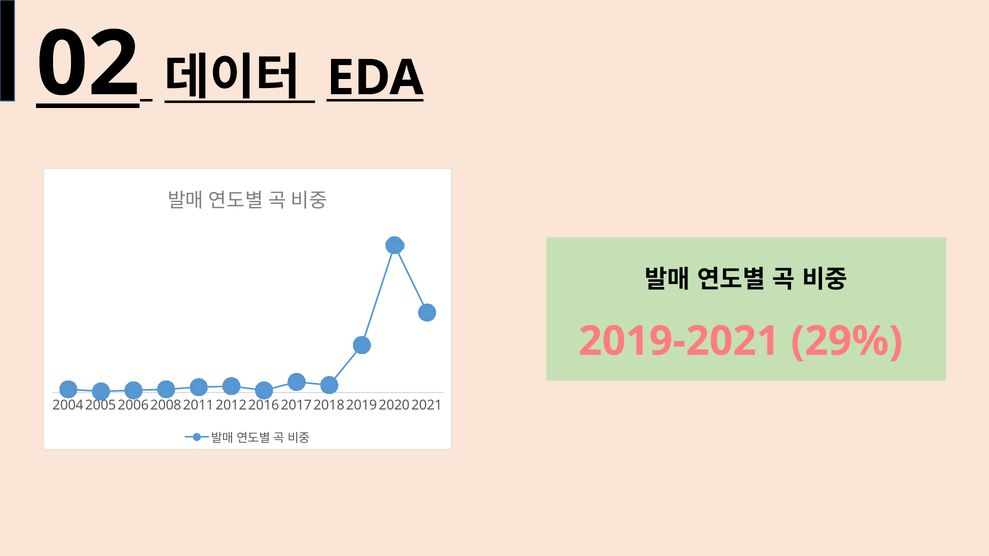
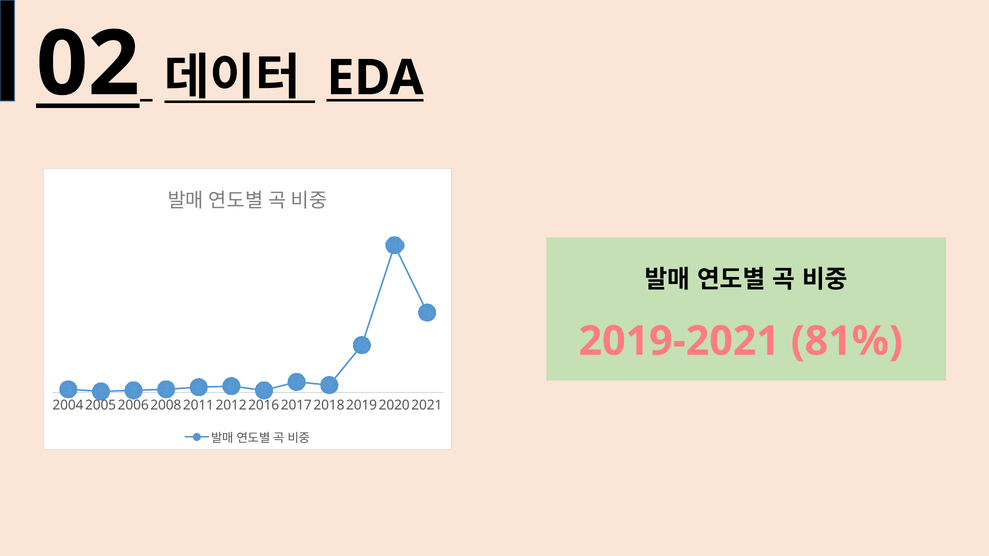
29%: 29% -> 81% (847, 341)
